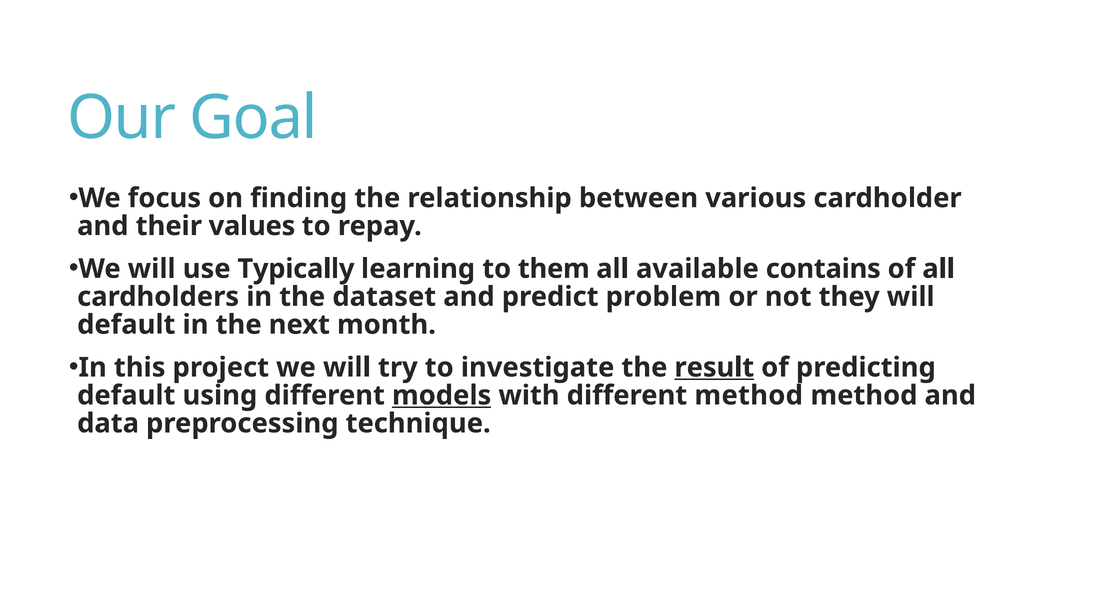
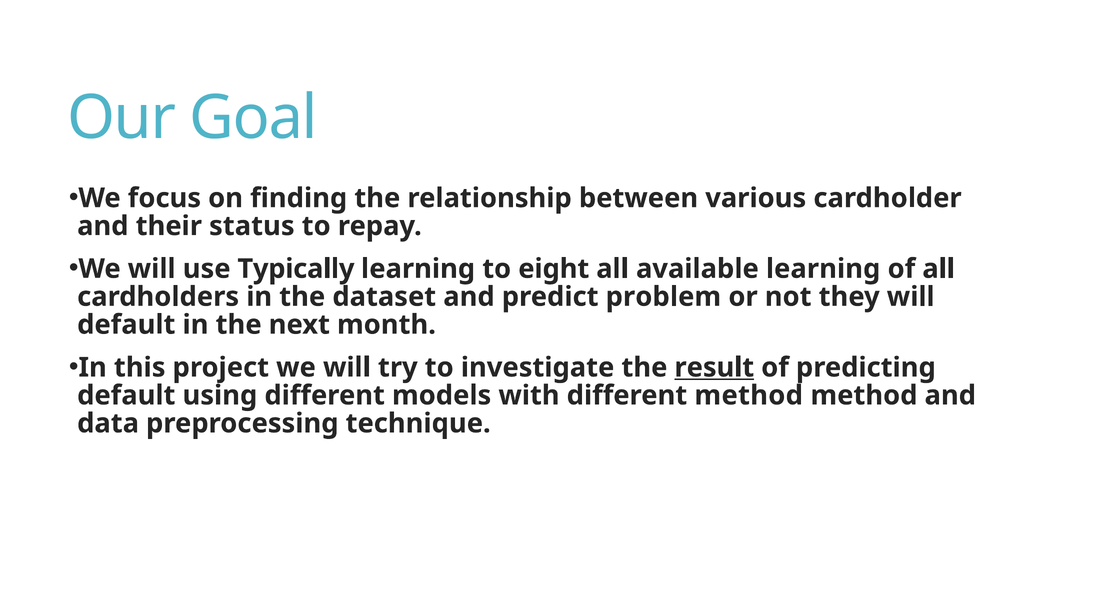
values: values -> status (252, 226)
them: them -> eight (554, 269)
available contains: contains -> learning (823, 269)
models underline: present -> none (442, 395)
